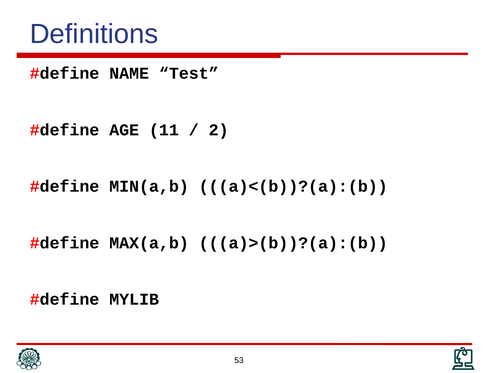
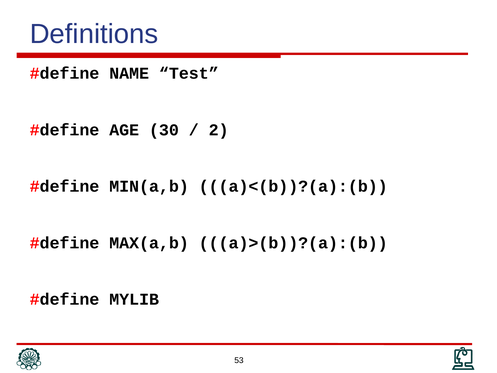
11: 11 -> 30 (164, 130)
